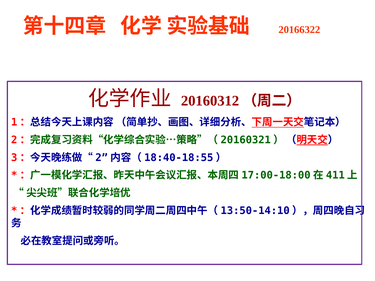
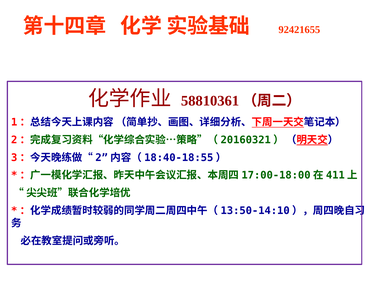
20166322: 20166322 -> 92421655 (299, 30)
20160312: 20160312 -> 58810361 (210, 101)
